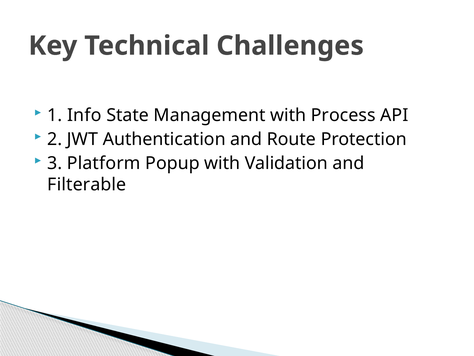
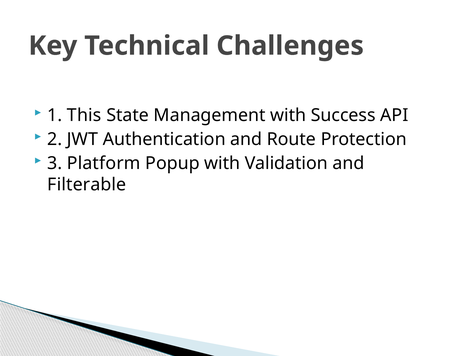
Info: Info -> This (84, 115)
Process: Process -> Success (343, 115)
